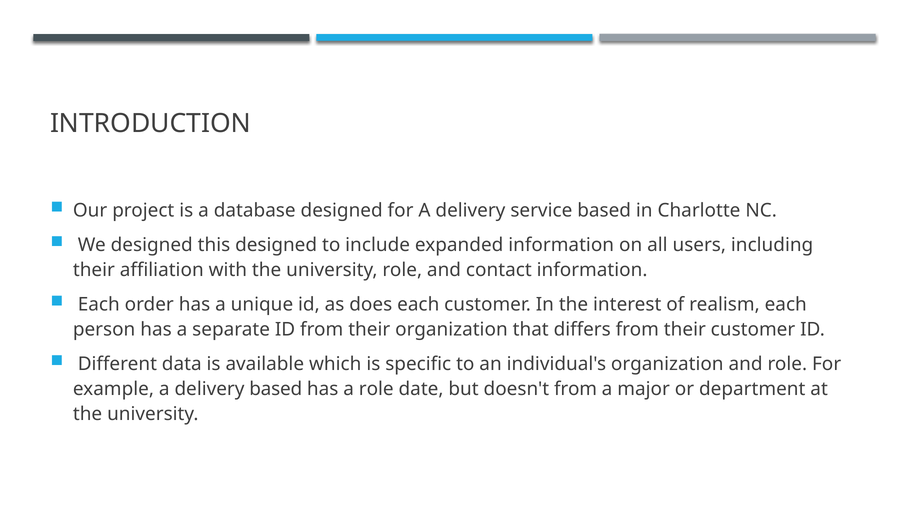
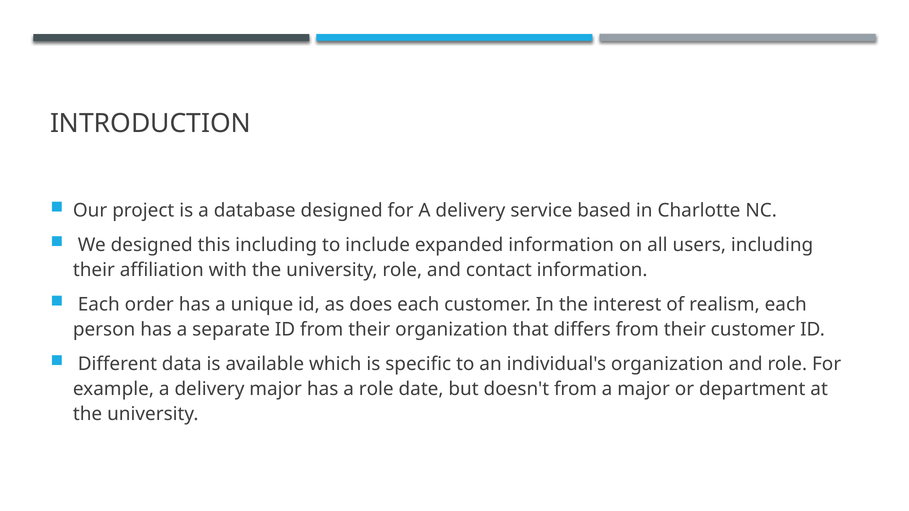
this designed: designed -> including (276, 245)
delivery based: based -> major (276, 389)
